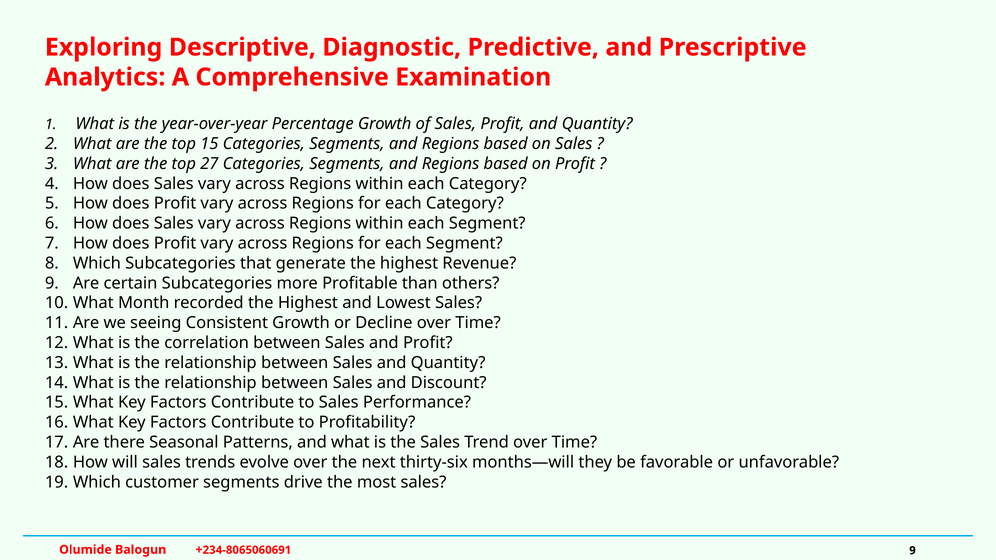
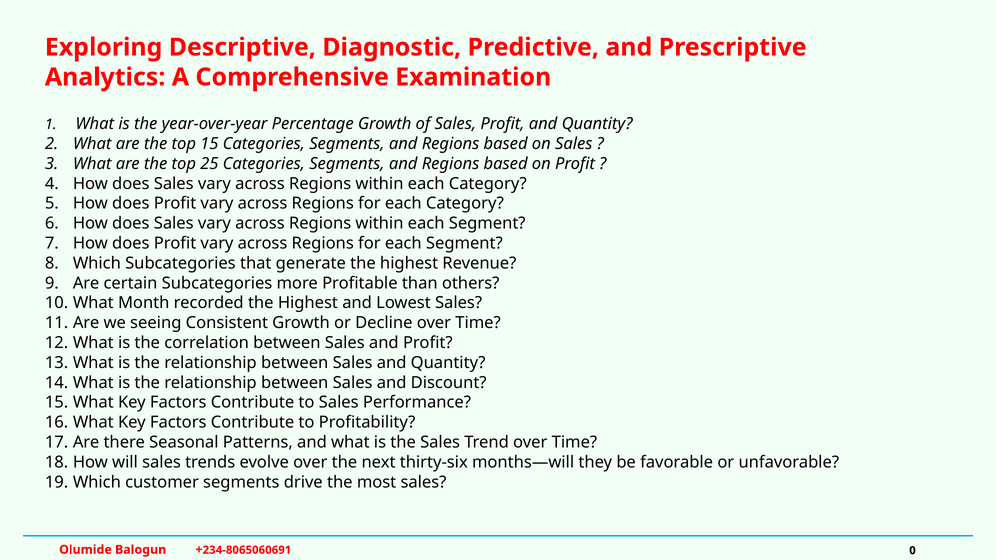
27: 27 -> 25 (209, 164)
+234-8065060691 9: 9 -> 0 (912, 551)
